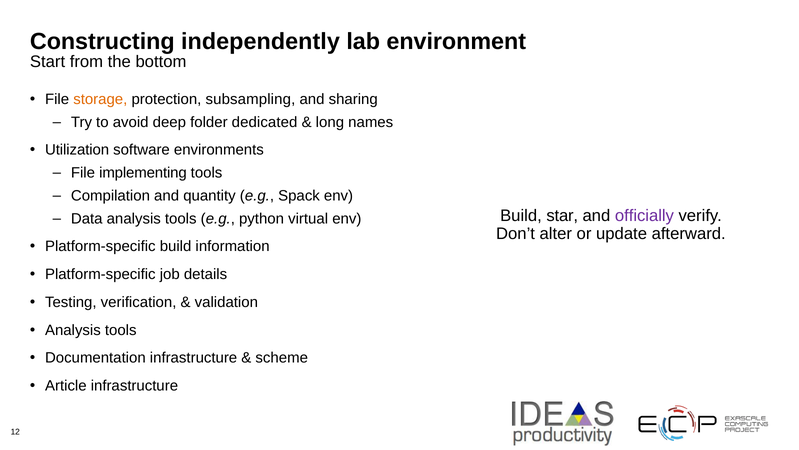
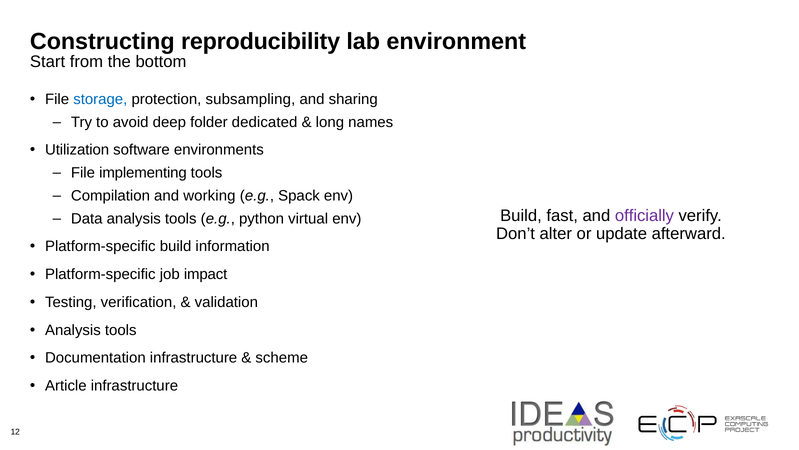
independently: independently -> reproducibility (261, 41)
storage colour: orange -> blue (100, 99)
quantity: quantity -> working (209, 196)
star: star -> fast (562, 216)
details: details -> impact (206, 274)
